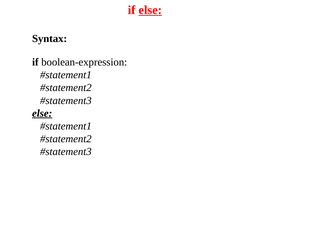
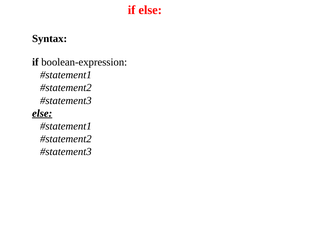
else underline: present -> none (150, 10)
